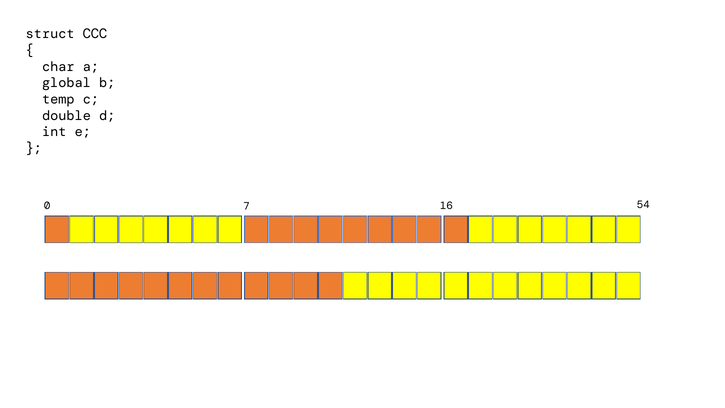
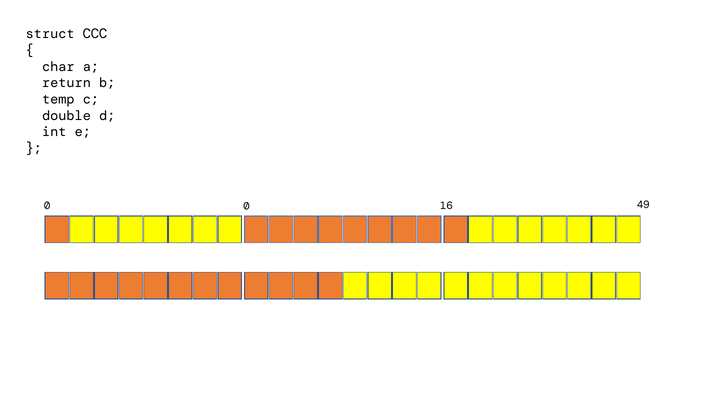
global: global -> return (66, 83)
0 7: 7 -> 0 (246, 206)
54: 54 -> 49 (643, 205)
